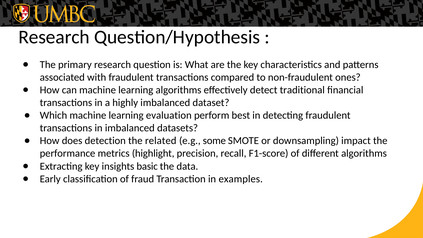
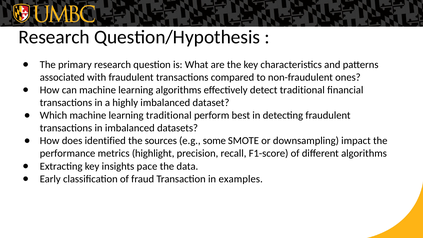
learning evaluation: evaluation -> traditional (169, 115)
detection: detection -> identified (105, 141)
related: related -> sources (161, 141)
basic: basic -> pace (147, 166)
